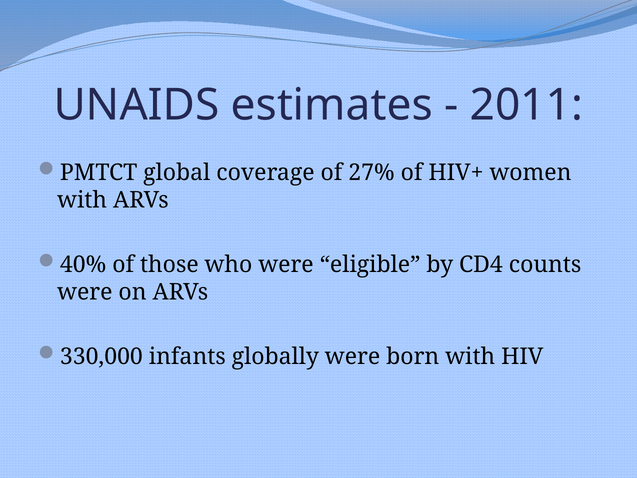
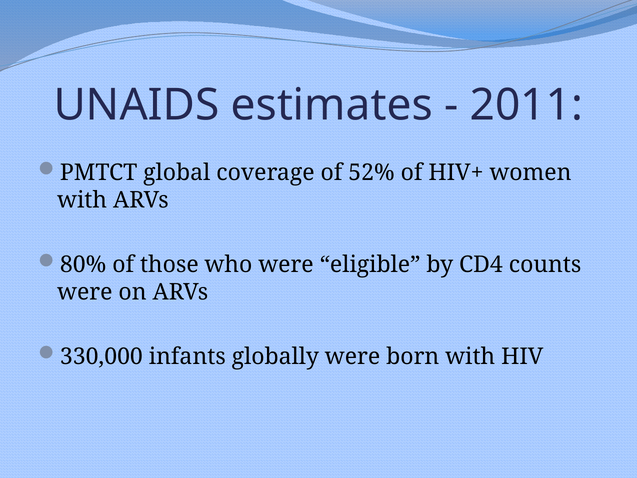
27%: 27% -> 52% (372, 172)
40%: 40% -> 80% (83, 264)
